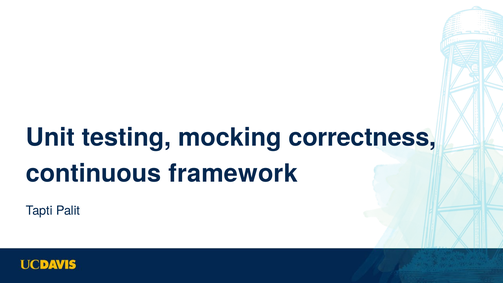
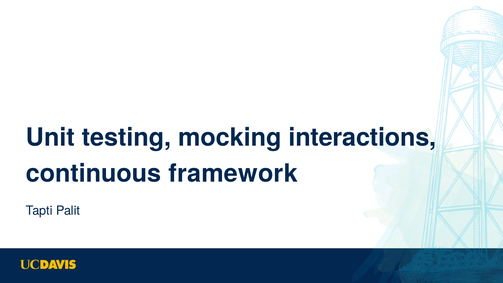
correctness: correctness -> interactions (362, 137)
